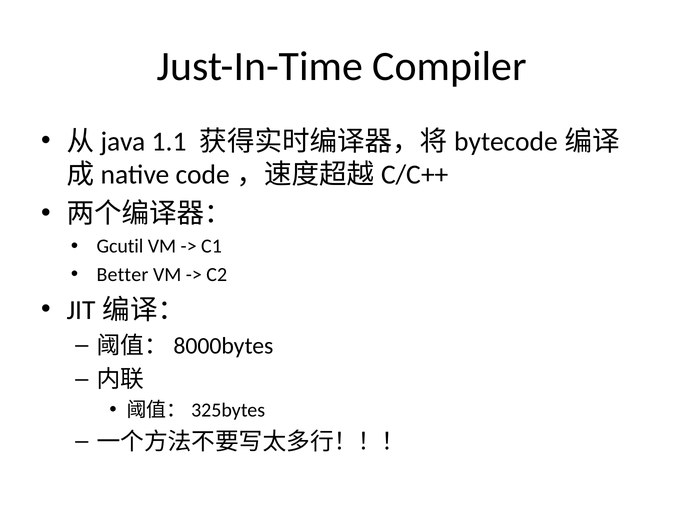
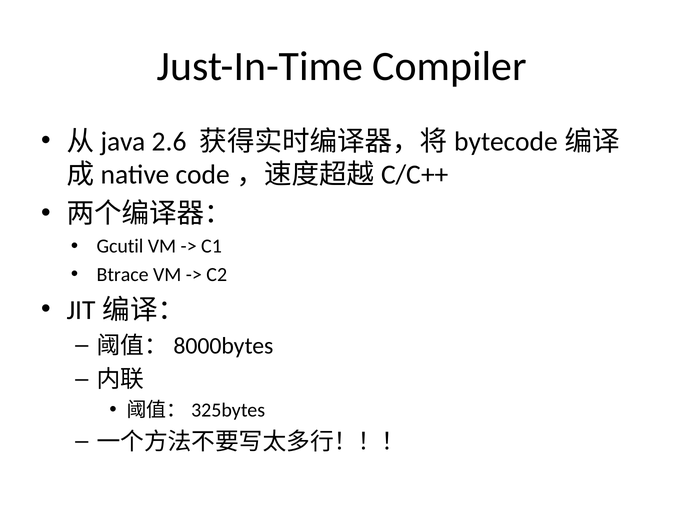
1.1: 1.1 -> 2.6 (169, 142)
Better: Better -> Btrace (123, 275)
